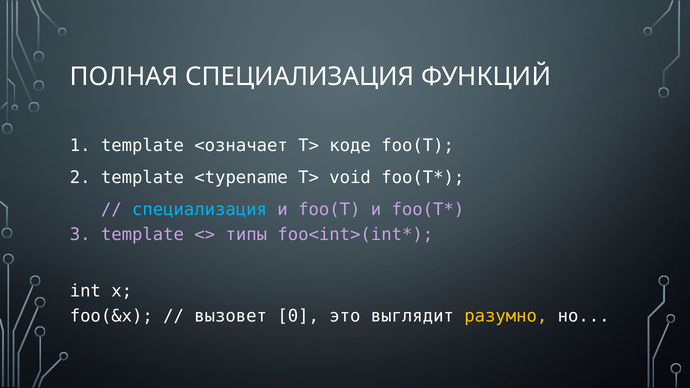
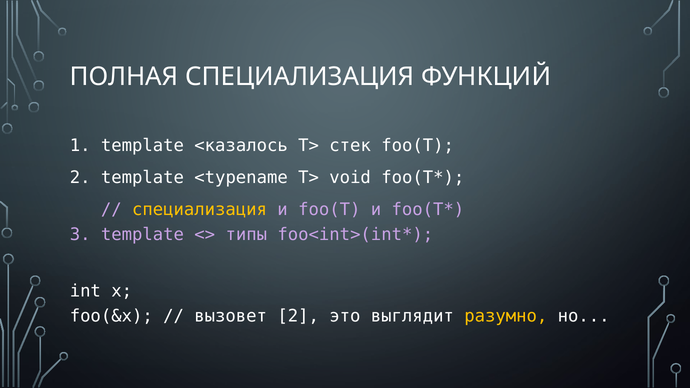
<означает: <означает -> <казалось (241, 146)
коде: коде -> стек (350, 146)
специализация colour: light blue -> yellow (200, 210)
вызовет 0: 0 -> 2 (298, 316)
